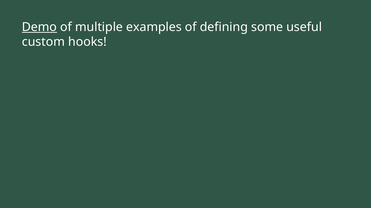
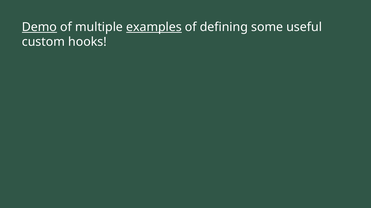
examples underline: none -> present (154, 27)
